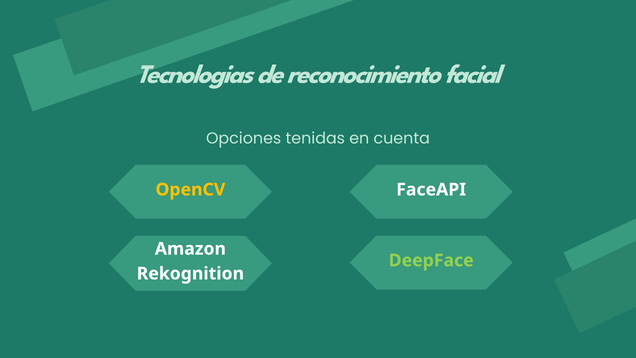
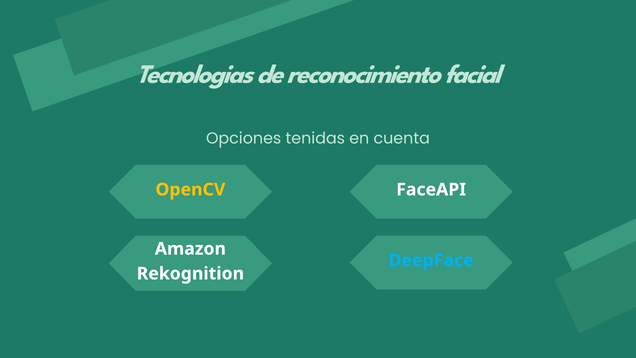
DeepFace colour: light green -> light blue (431, 260)
